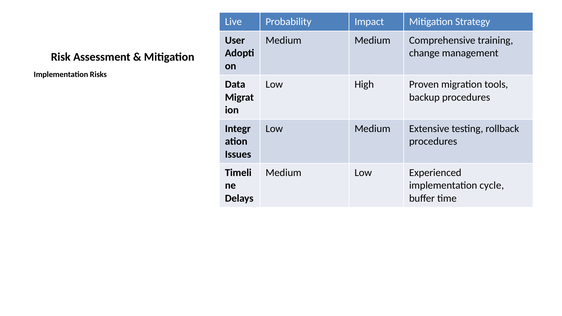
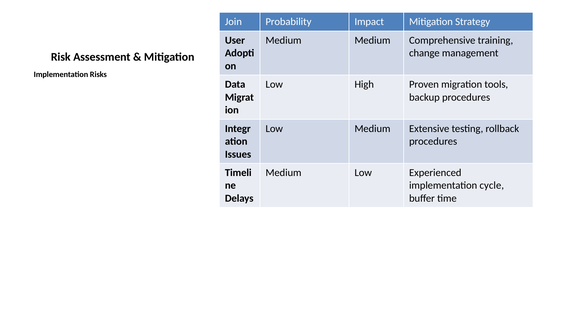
Live: Live -> Join (233, 22)
